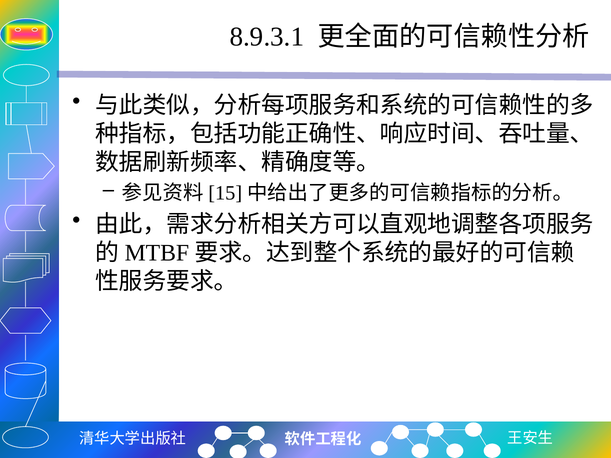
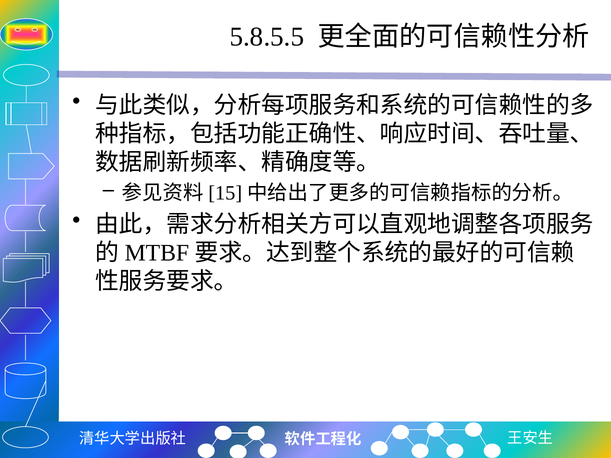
8.9.3.1: 8.9.3.1 -> 5.8.5.5 (267, 37)
